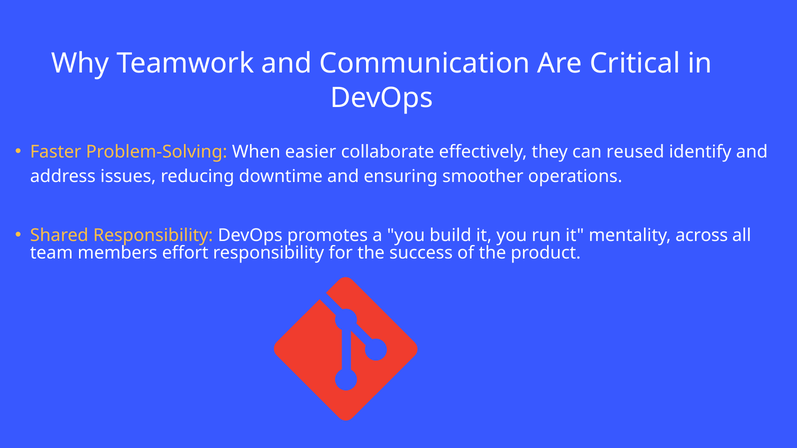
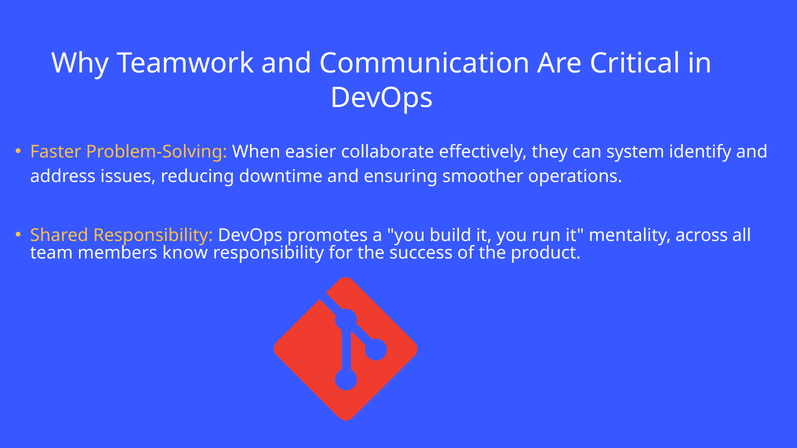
reused: reused -> system (635, 152)
effort: effort -> know (185, 253)
